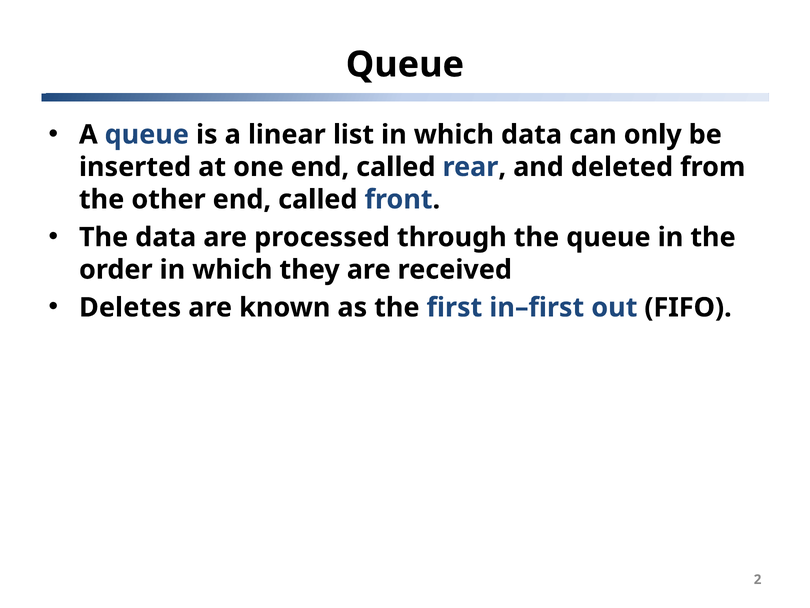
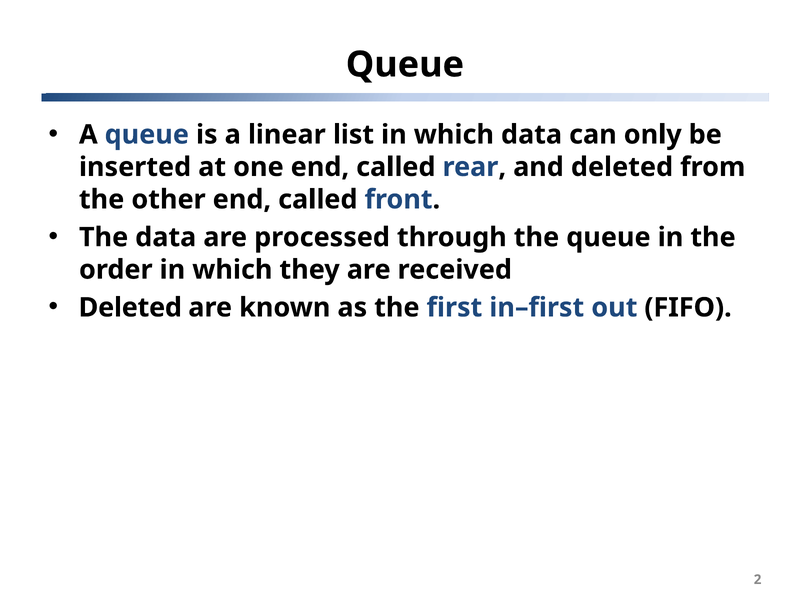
Deletes: Deletes -> Deleted (130, 307)
